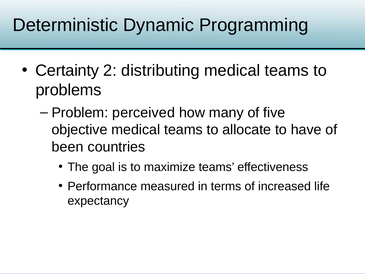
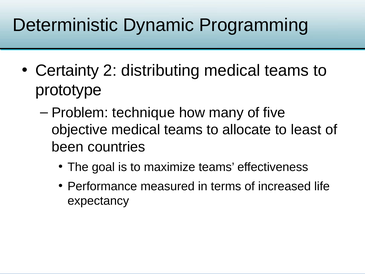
problems: problems -> prototype (69, 90)
perceived: perceived -> technique (144, 113)
have: have -> least (306, 130)
